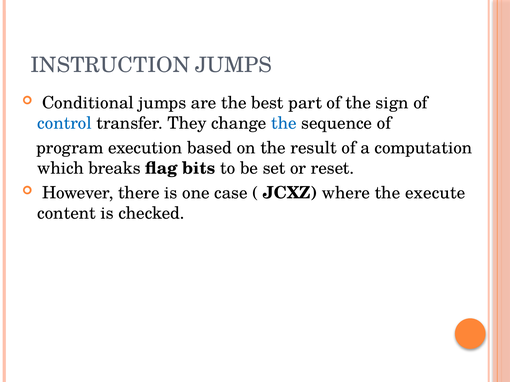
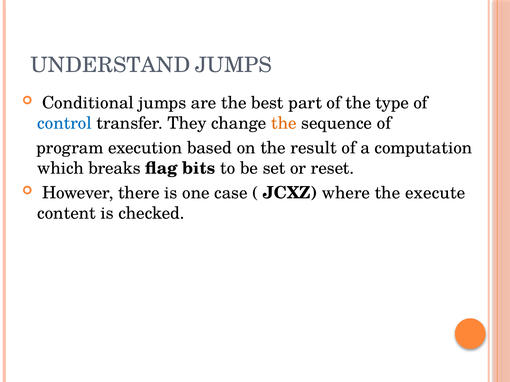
INSTRUCTION: INSTRUCTION -> UNDERSTAND (110, 65)
sign: sign -> type (392, 103)
the colour: blue -> orange (284, 124)
